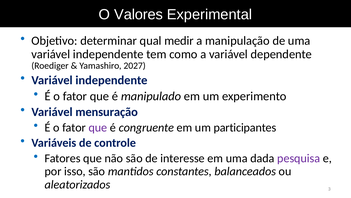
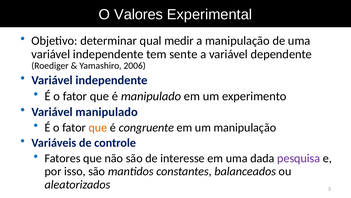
como: como -> sente (183, 54)
2027: 2027 -> 2006 (135, 66)
Variável mensuração: mensuração -> manipulado (107, 112)
que colour: purple -> orange (98, 127)
um participantes: participantes -> manipulação (245, 127)
